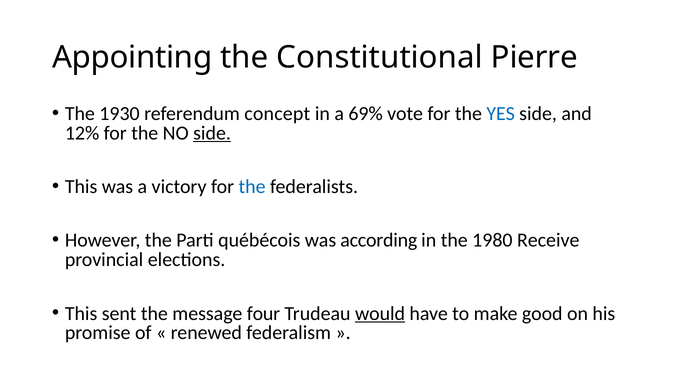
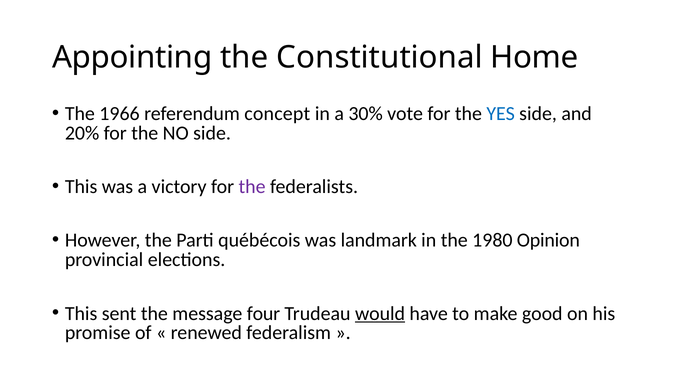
Pierre: Pierre -> Home (534, 57)
1930: 1930 -> 1966 (120, 114)
69%: 69% -> 30% (366, 114)
12%: 12% -> 20% (82, 133)
side underline: present -> none (212, 133)
the colour: blue -> purple (252, 187)
according: according -> landmark (379, 241)
Receive: Receive -> Opinion (548, 241)
